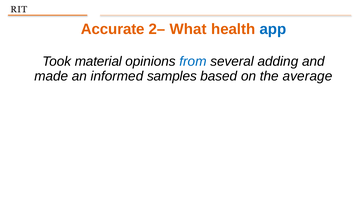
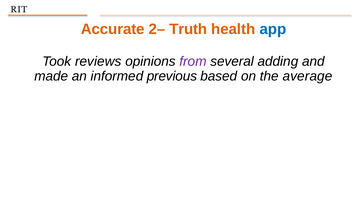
What: What -> Truth (188, 29)
material: material -> reviews (98, 62)
from colour: blue -> purple (193, 62)
samples: samples -> previous (172, 76)
